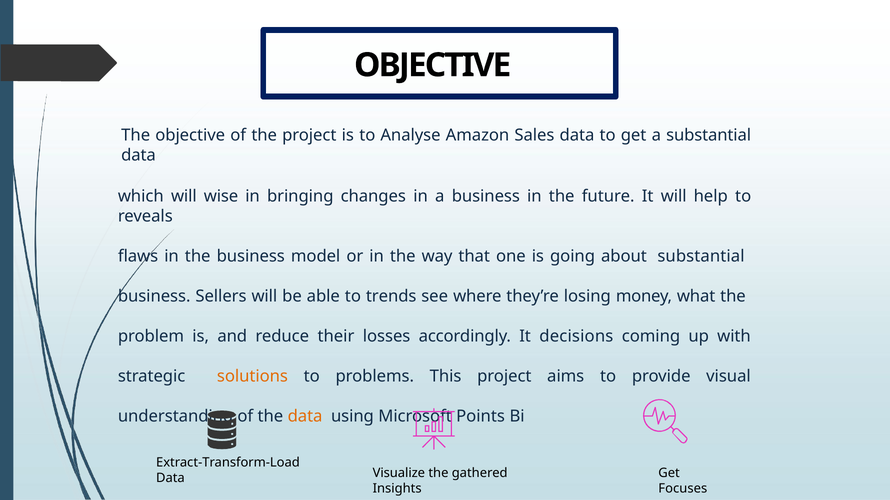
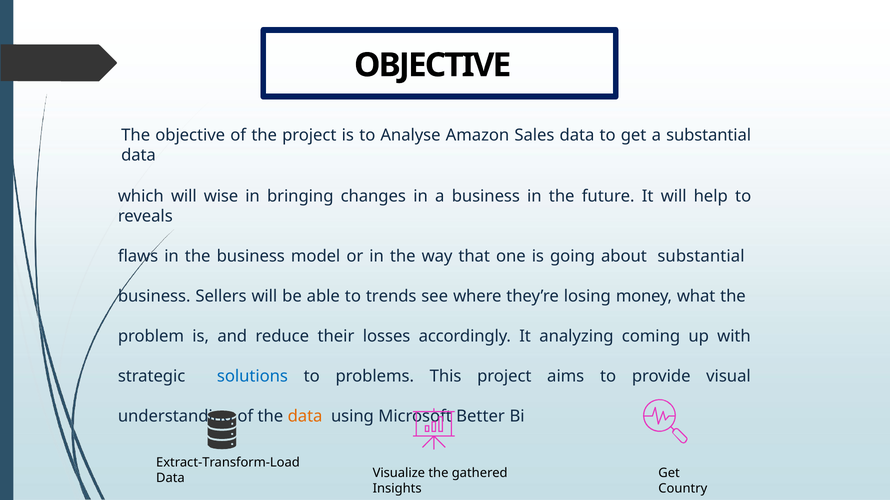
decisions: decisions -> analyzing (576, 337)
solutions colour: orange -> blue (252, 377)
Points: Points -> Better (481, 417)
Focuses: Focuses -> Country (683, 489)
